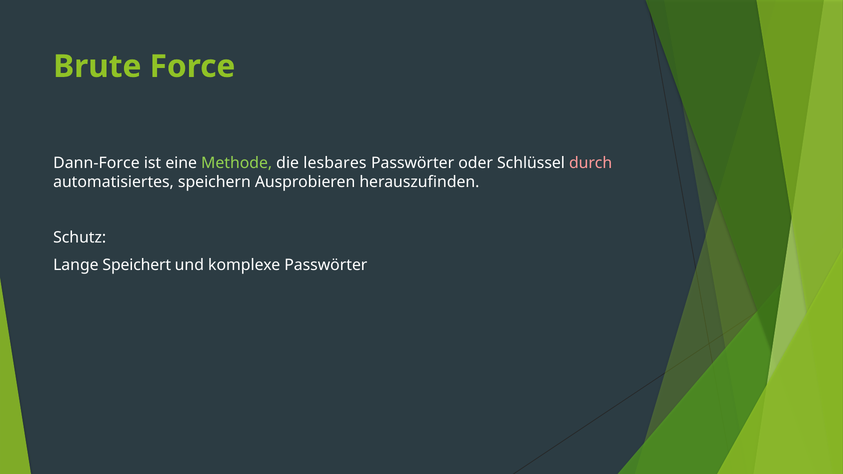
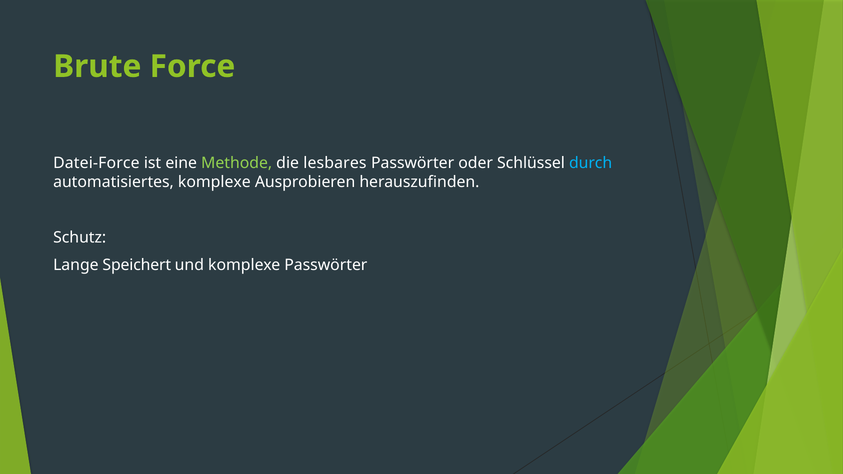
Dann-Force: Dann-Force -> Datei-Force (96, 163)
durch colour: pink -> light blue (591, 163)
automatisiertes speichern: speichern -> komplexe (214, 182)
